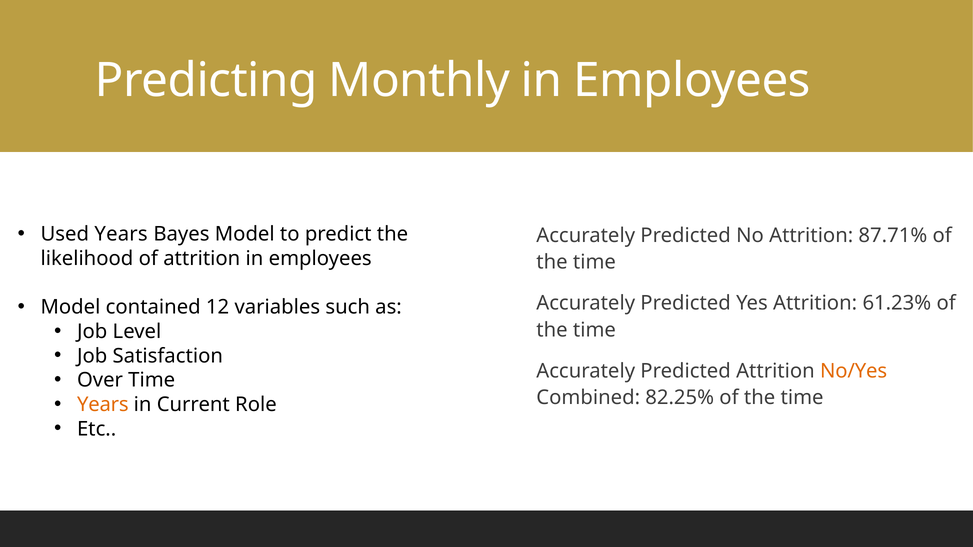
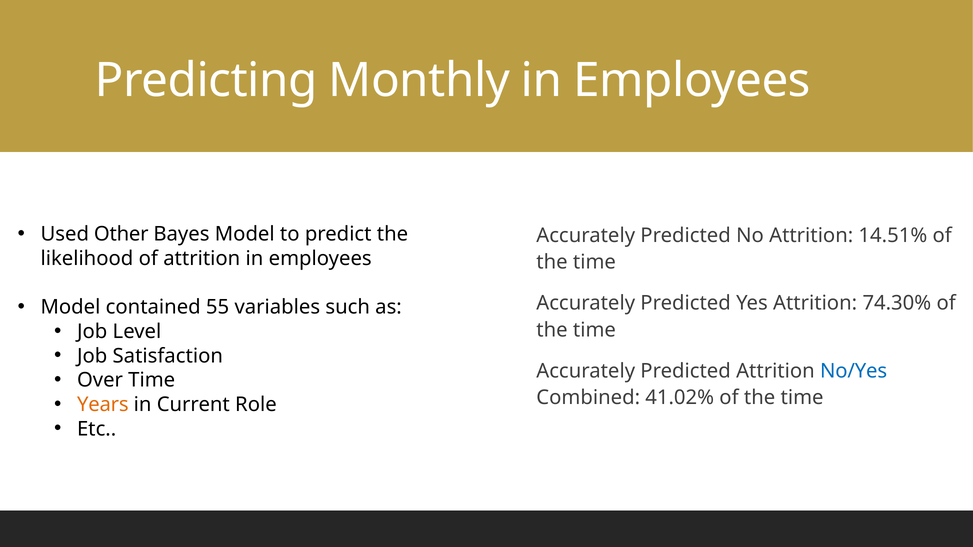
Used Years: Years -> Other (121, 234)
87.71%: 87.71% -> 14.51% (893, 236)
12: 12 -> 55 (218, 307)
61.23%: 61.23% -> 74.30% (897, 303)
No/Yes colour: orange -> blue (854, 371)
82.25%: 82.25% -> 41.02% (680, 398)
